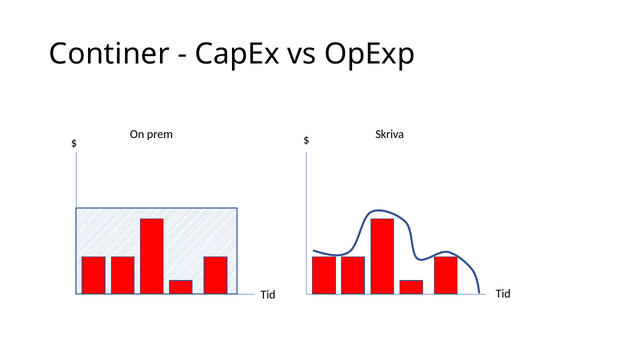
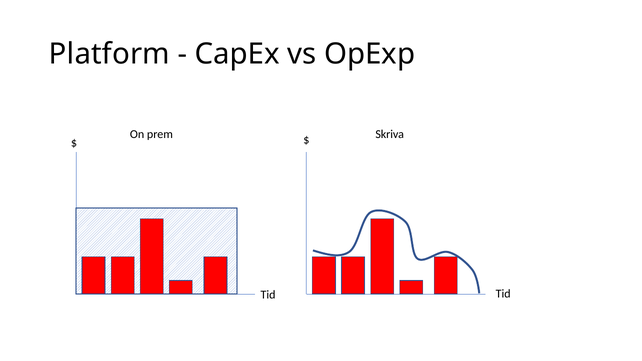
Continer: Continer -> Platform (109, 54)
